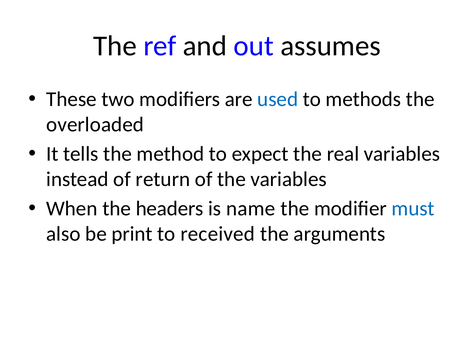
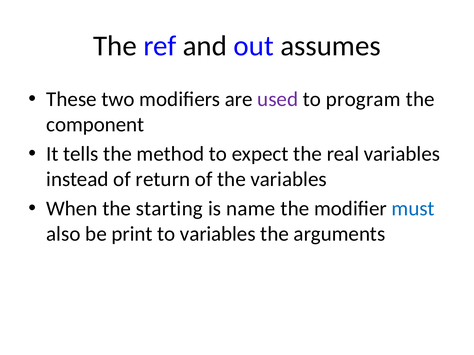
used colour: blue -> purple (278, 99)
methods: methods -> program (363, 99)
overloaded: overloaded -> component (95, 125)
headers: headers -> starting (169, 209)
to received: received -> variables (218, 234)
